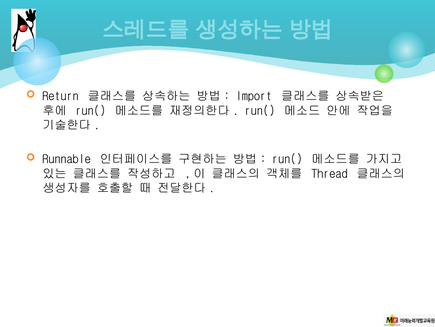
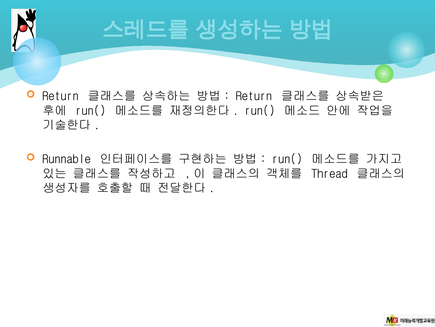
Import: Import -> Return (254, 96)
